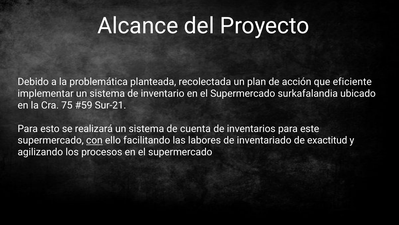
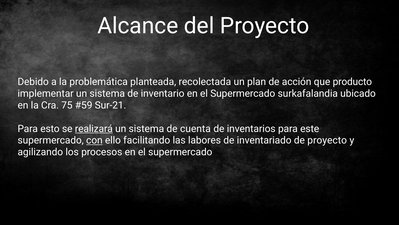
eficiente: eficiente -> producto (352, 82)
realizará underline: none -> present (94, 128)
de exactitud: exactitud -> proyecto (327, 140)
